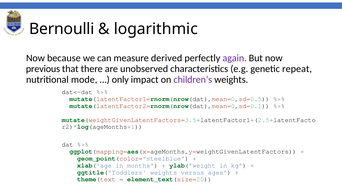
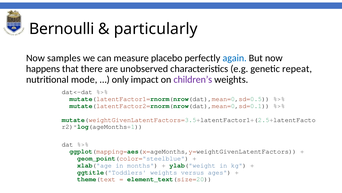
logarithmic: logarithmic -> particularly (156, 29)
because: because -> samples (64, 58)
derived: derived -> placebo (167, 58)
again colour: purple -> blue (235, 58)
previous: previous -> happens (43, 69)
